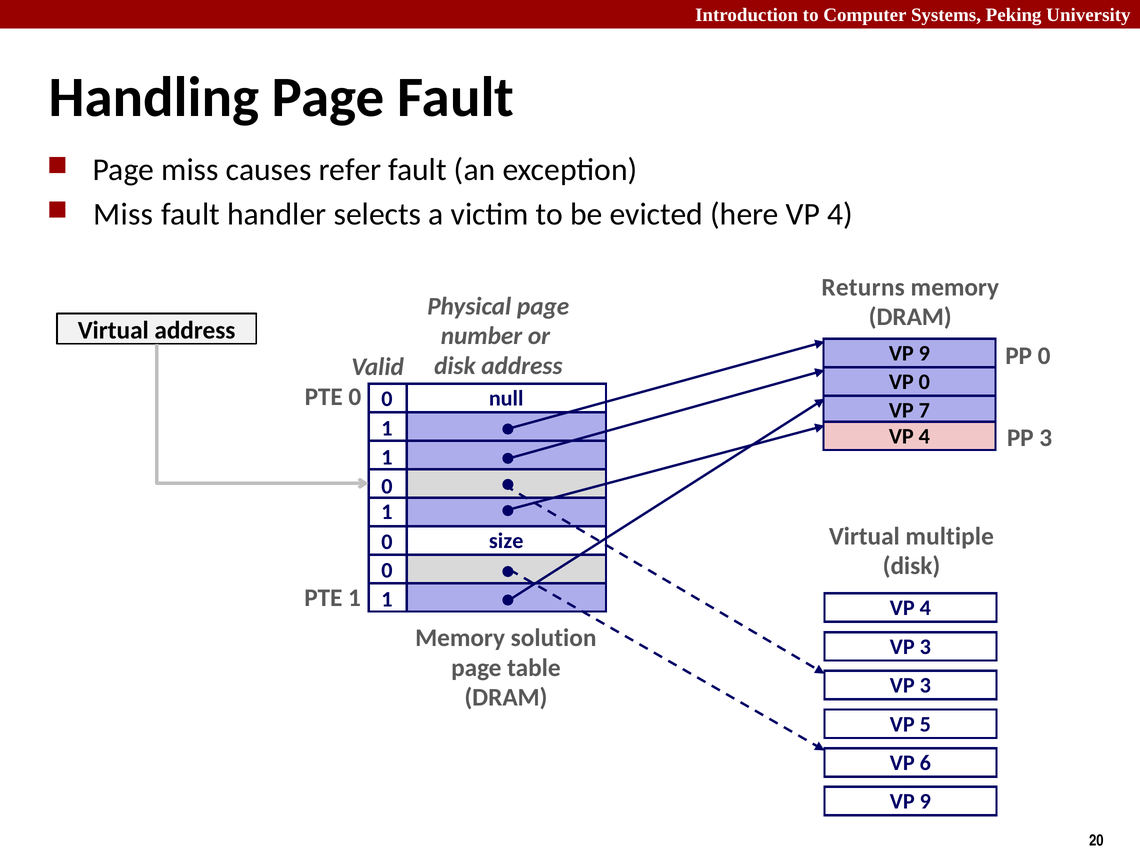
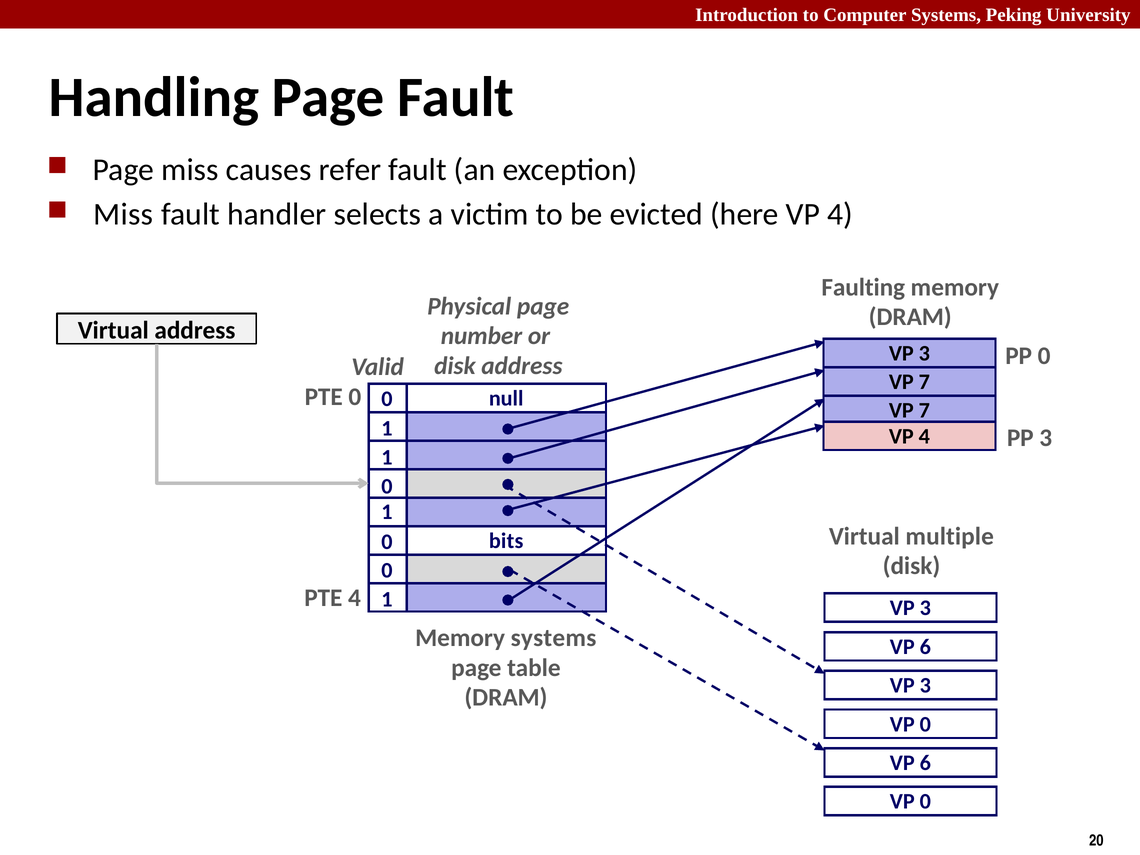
Returns: Returns -> Faulting (863, 287)
9: 9 -> 3 (924, 354)
0: 0 -> 7 (924, 382)
size: size -> bits (506, 541)
PTE 1: 1 -> 4 (354, 598)
4: 4 -> 3 (925, 608)
Memory solution: solution -> systems (553, 638)
3: 3 -> 6 (925, 647)
5: 5 -> 0 (925, 724)
9: 9 -> 0 (925, 802)
